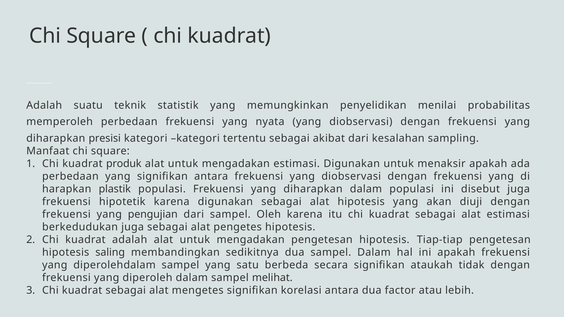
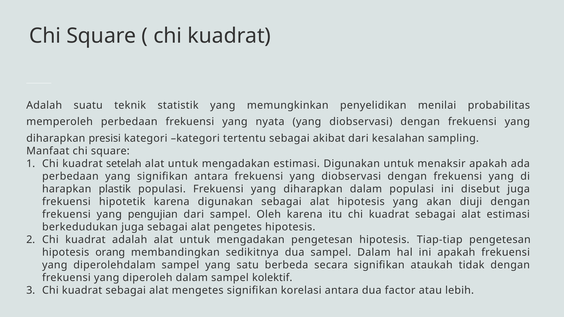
produk: produk -> setelah (124, 164)
saling: saling -> orang (110, 253)
melihat: melihat -> kolektif (272, 278)
